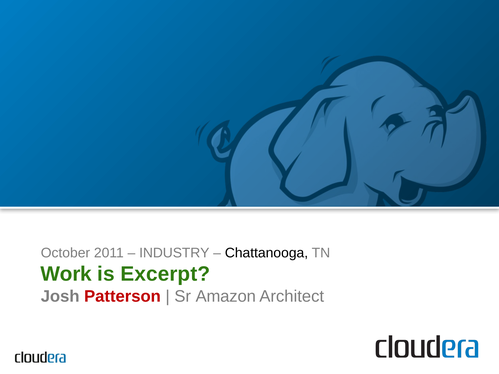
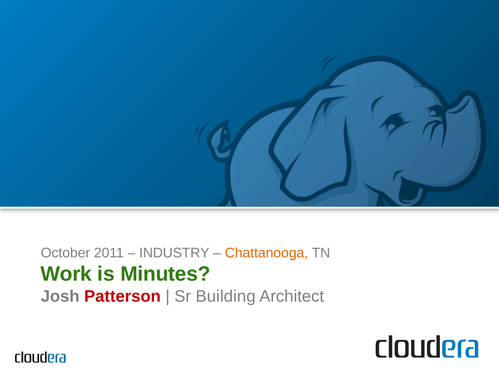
Chattanooga colour: black -> orange (266, 253)
Excerpt: Excerpt -> Minutes (165, 274)
Amazon: Amazon -> Building (226, 296)
